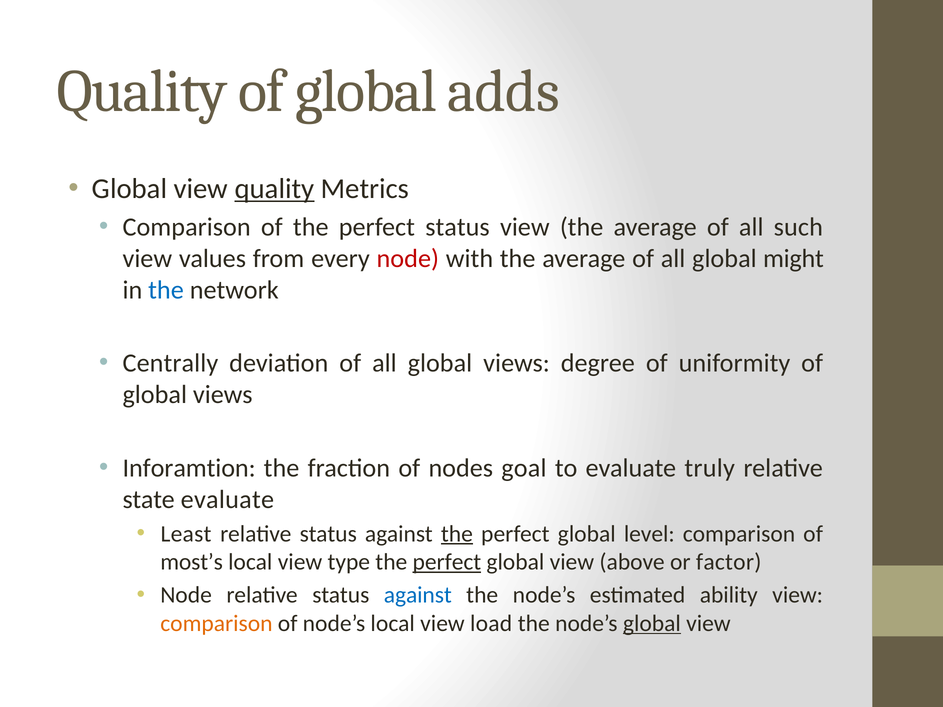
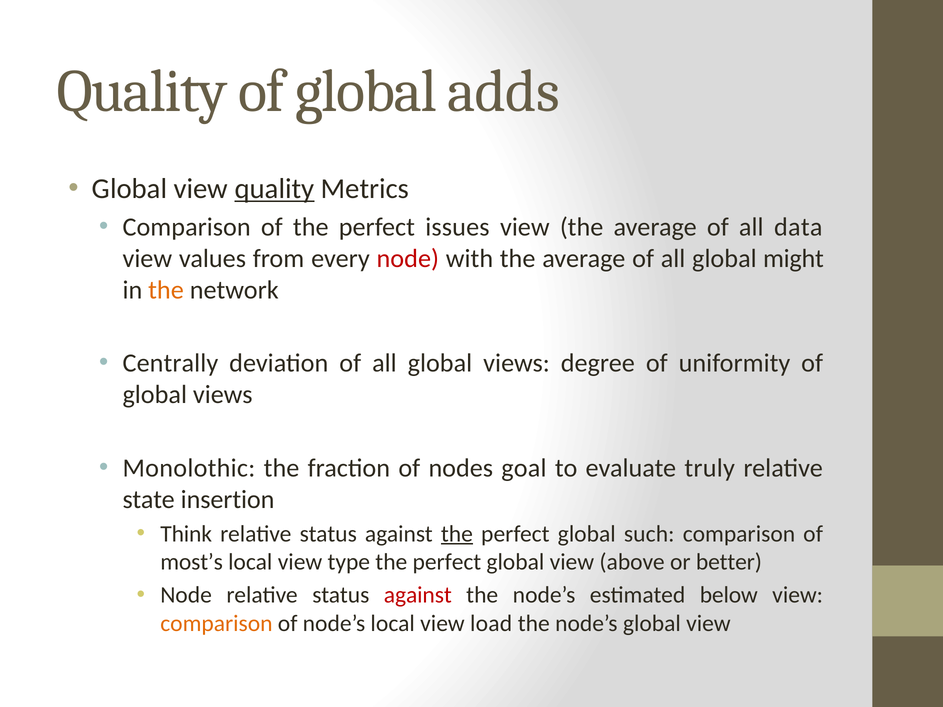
perfect status: status -> issues (457, 227)
such: such -> data (798, 227)
the colour: blue -> orange (166, 290)
Inforamtion: Inforamtion -> Monolothic (189, 468)
state evaluate: evaluate -> insertion (228, 500)
Least: Least -> Think (186, 534)
level: level -> such (649, 534)
perfect underline: present -> none (447, 562)
factor: factor -> better (729, 562)
against colour: blue -> red (418, 595)
ability: ability -> below (729, 595)
global underline: present -> none (652, 624)
